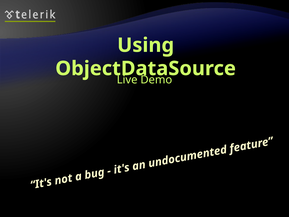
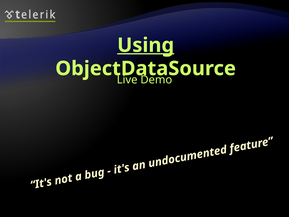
Using underline: none -> present (146, 45)
